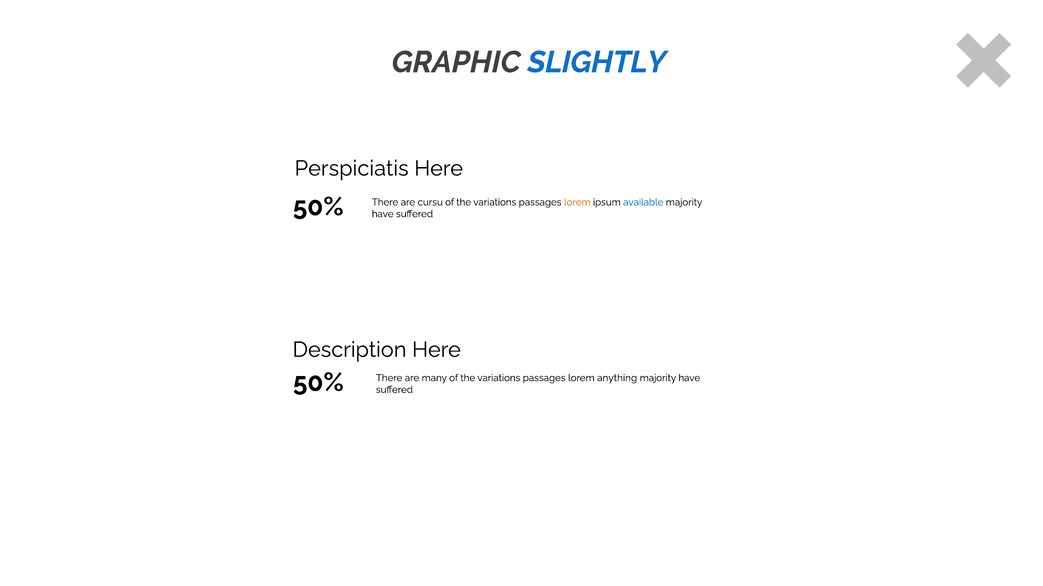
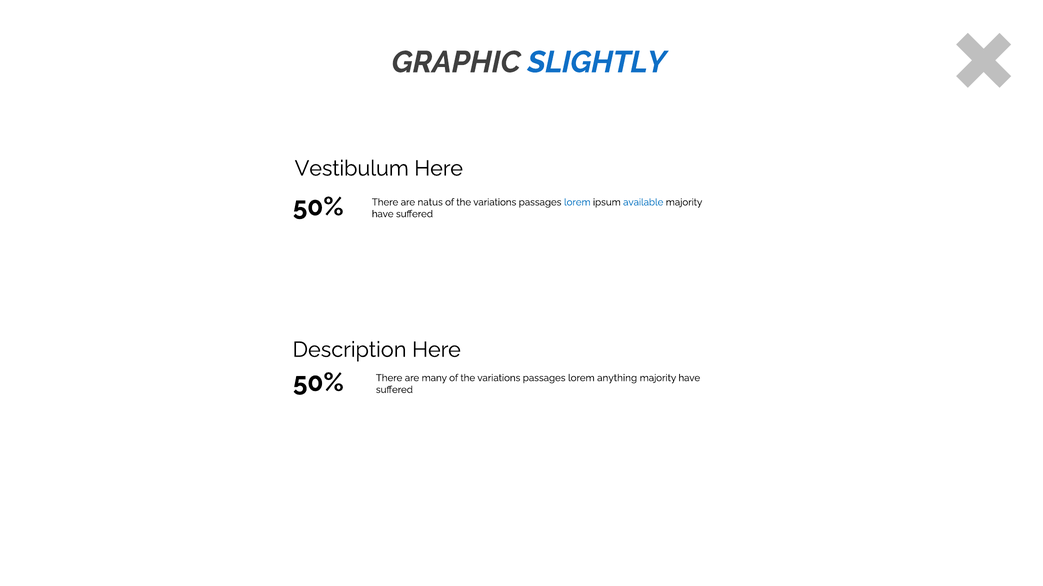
Perspiciatis: Perspiciatis -> Vestibulum (352, 169)
cursu: cursu -> natus (430, 202)
lorem colour: orange -> blue (577, 202)
